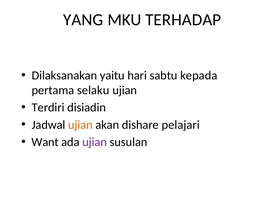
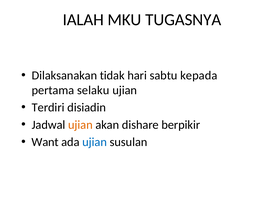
YANG: YANG -> IALAH (83, 20)
TERHADAP: TERHADAP -> TUGASNYA (183, 20)
yaitu: yaitu -> tidak (112, 75)
pelajari: pelajari -> berpikir (181, 125)
ujian colour: purple -> blue (95, 142)
